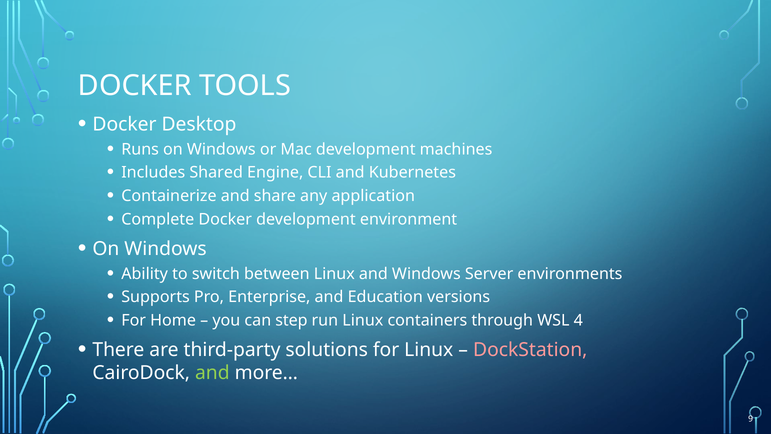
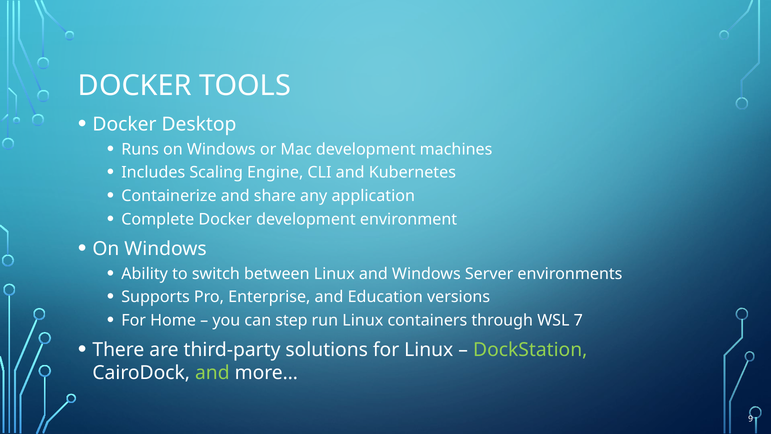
Shared: Shared -> Scaling (216, 172)
4: 4 -> 7 (578, 320)
DockStation colour: pink -> light green (530, 350)
